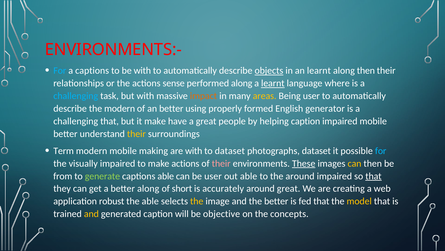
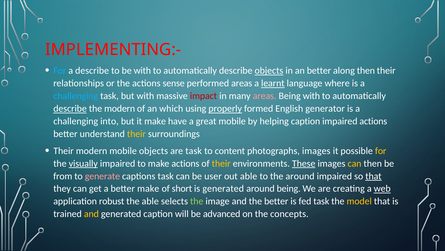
ENVIRONMENTS:-: ENVIRONMENTS:- -> IMPLEMENTING:- (113, 49)
a captions: captions -> describe (92, 71)
an learnt: learnt -> better (319, 71)
performed along: along -> areas (242, 83)
impact colour: orange -> red (204, 96)
areas colour: yellow -> pink (265, 96)
Being user: user -> with (311, 96)
describe underline: none -> present (70, 108)
an better: better -> which (171, 108)
properly underline: none -> present (225, 108)
challenging that: that -> into (109, 121)
great people: people -> mobile (232, 121)
impaired mobile: mobile -> actions (373, 121)
Term: Term -> Their (64, 150)
mobile making: making -> objects (154, 150)
are with: with -> task (194, 150)
to dataset: dataset -> content (230, 150)
photographs dataset: dataset -> images (316, 150)
for colour: light blue -> yellow (381, 150)
visually underline: none -> present (83, 163)
their colour: pink -> yellow (221, 163)
generate colour: light green -> pink (102, 176)
captions able: able -> task (166, 176)
better along: along -> make (148, 188)
is accurately: accurately -> generated (223, 188)
around great: great -> being (289, 188)
web underline: none -> present (382, 188)
the colour: yellow -> light green (197, 201)
fed that: that -> task (321, 201)
objective: objective -> advanced (222, 213)
